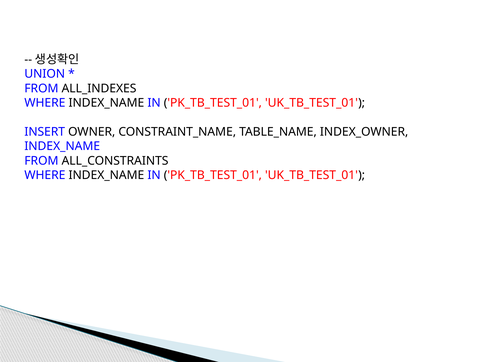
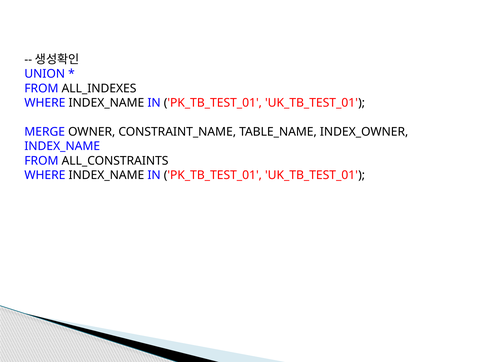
INSERT: INSERT -> MERGE (45, 132)
